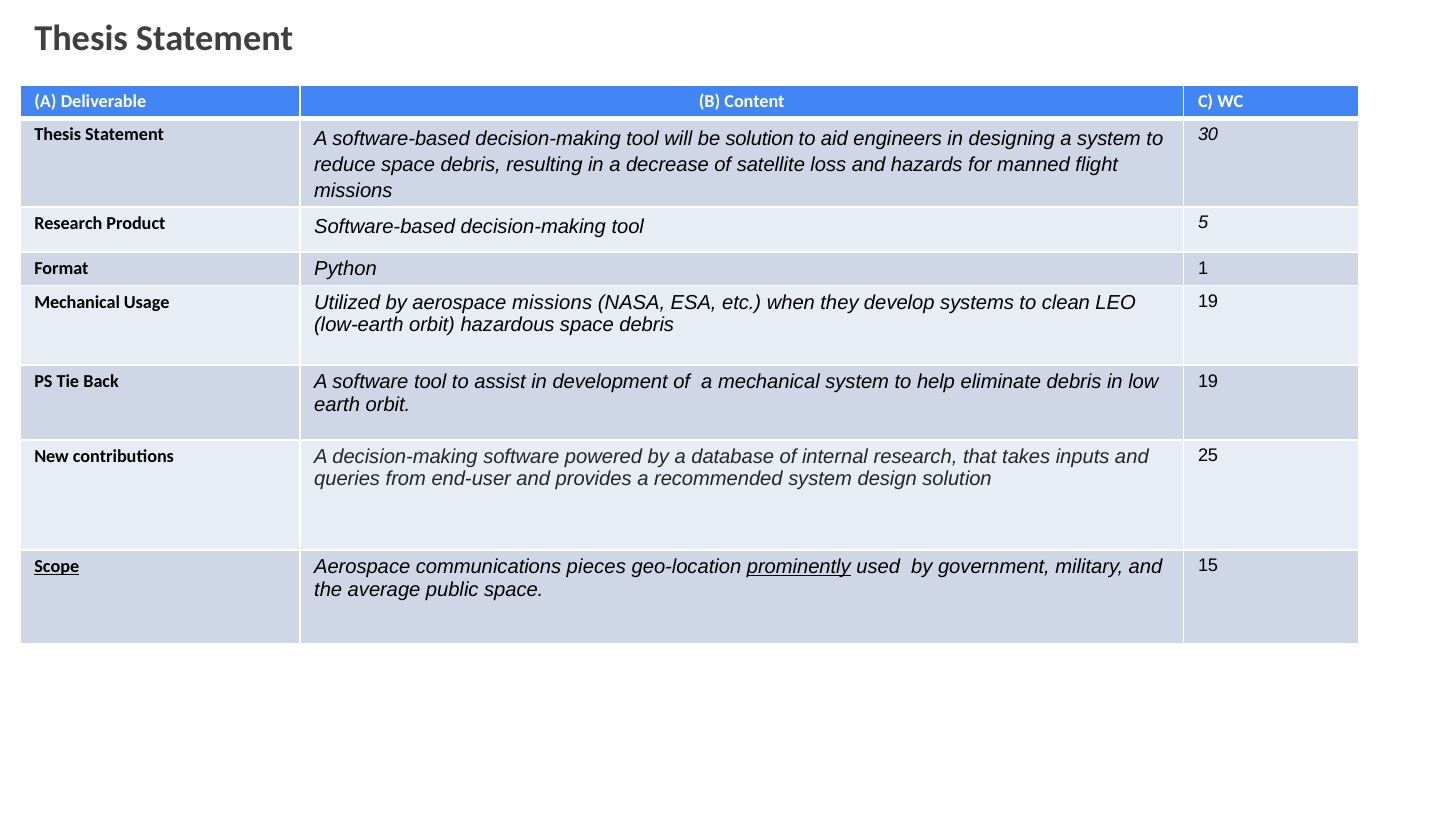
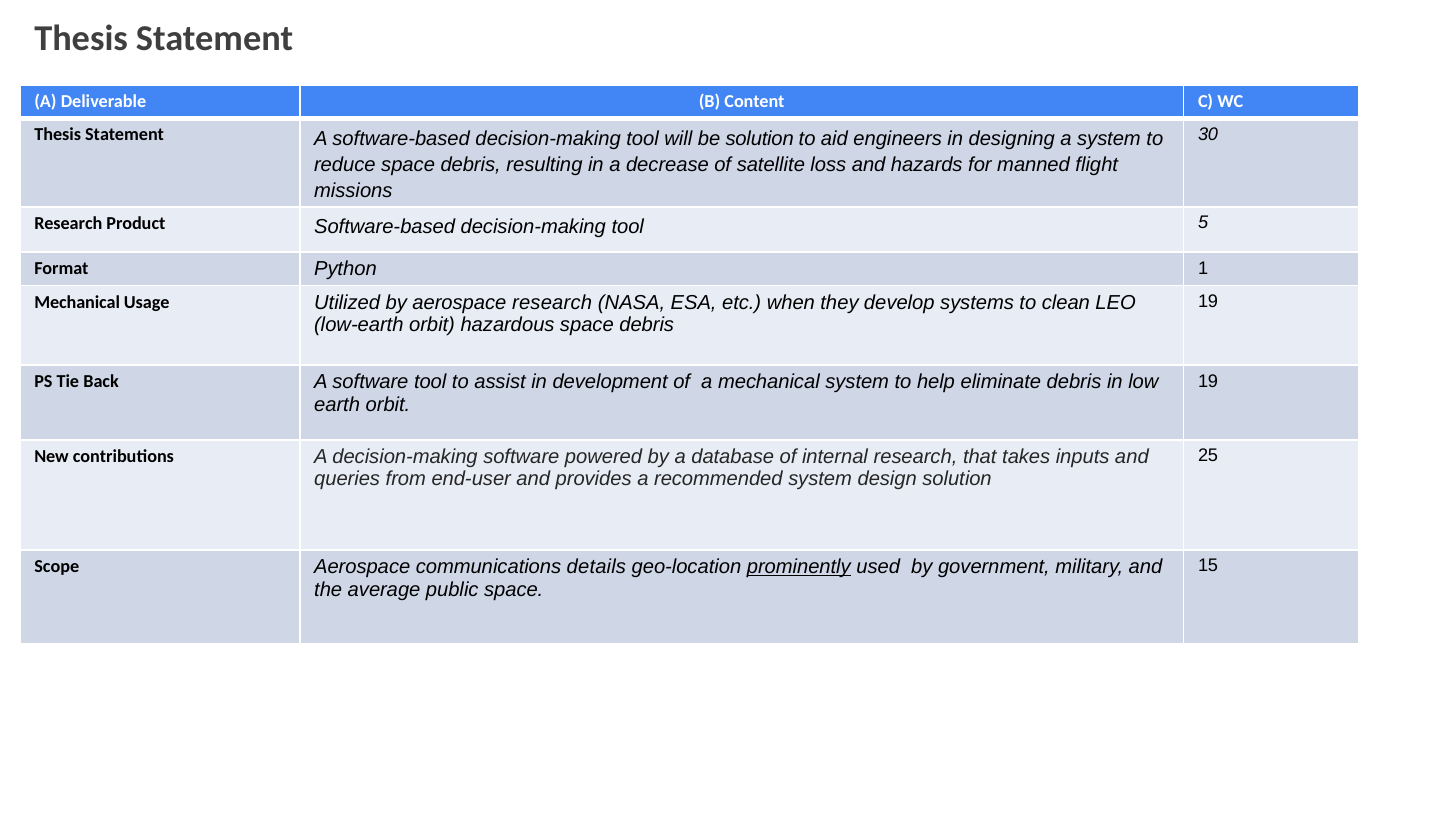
aerospace missions: missions -> research (552, 303)
Scope underline: present -> none (57, 567)
pieces: pieces -> details (596, 567)
